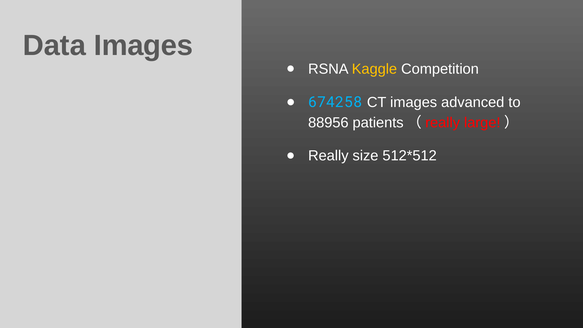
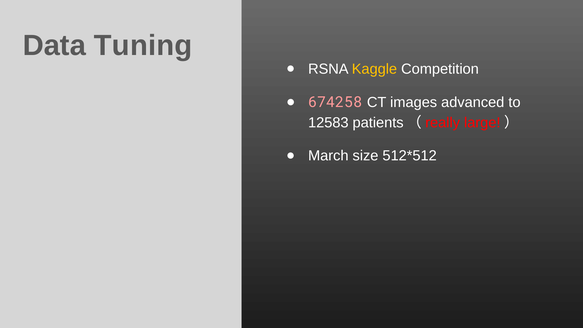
Data Images: Images -> Tuning (143, 46)
674258 colour: light blue -> pink (335, 102)
88956: 88956 -> 12583 (328, 123)
Really: Really -> March (328, 156)
